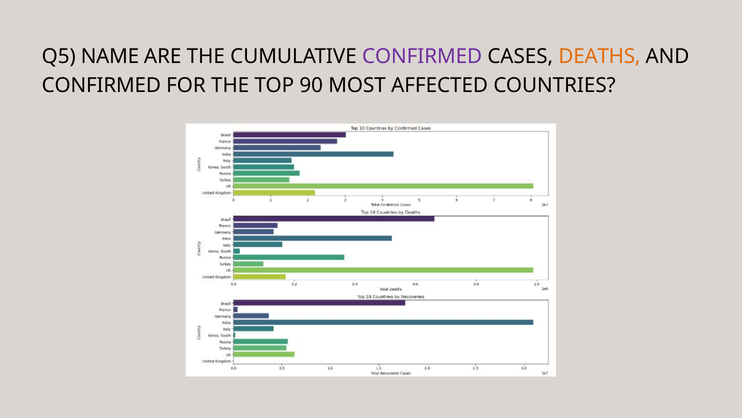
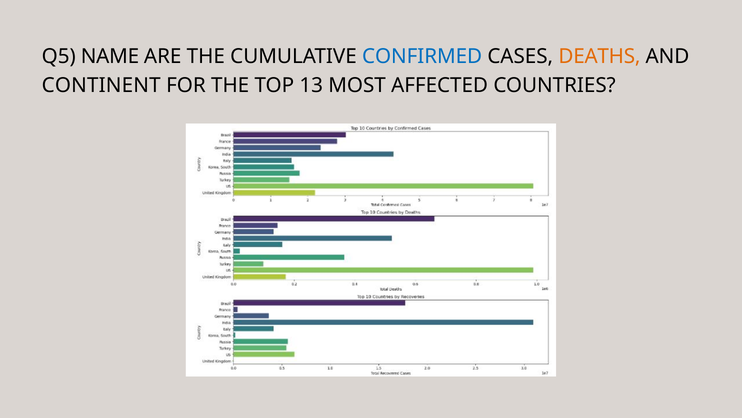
CONFIRMED colour: purple -> blue (422, 57)
CONFIRMED: CONFIRMED -> CONTINENT (101, 85)
90: 90 -> 13 (311, 85)
